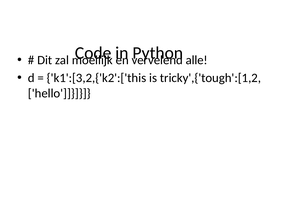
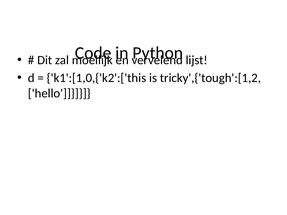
alle: alle -> lijst (197, 60)
k1':[3,2,{'k2':['this: k1':[3,2,{'k2':['this -> k1':[1,0,{'k2':['this (96, 78)
